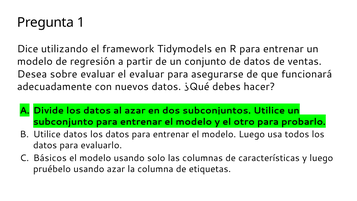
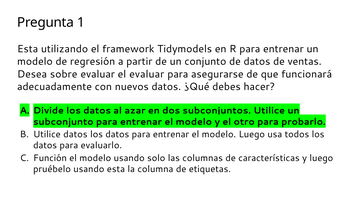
Dice: Dice -> Esta (28, 49)
Básicos: Básicos -> Función (50, 158)
usando azar: azar -> esta (116, 169)
